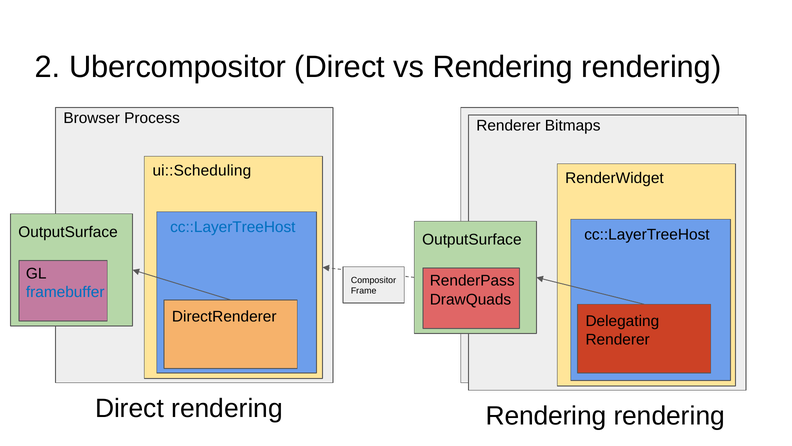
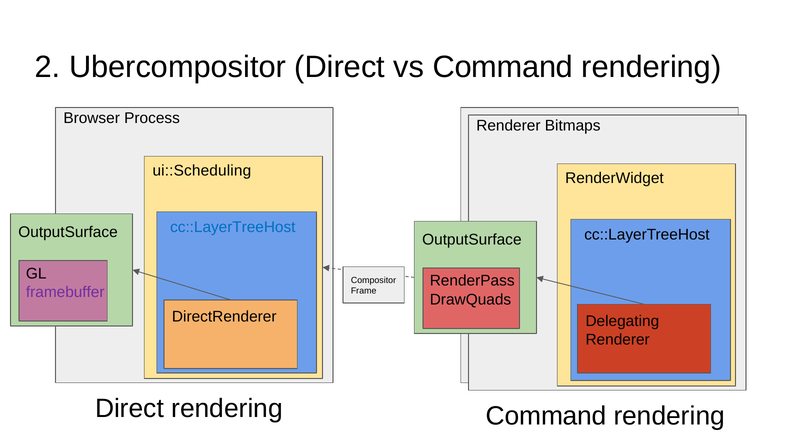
vs Rendering: Rendering -> Command (503, 67)
framebuffer colour: blue -> purple (65, 292)
Direct rendering Rendering: Rendering -> Command (546, 416)
